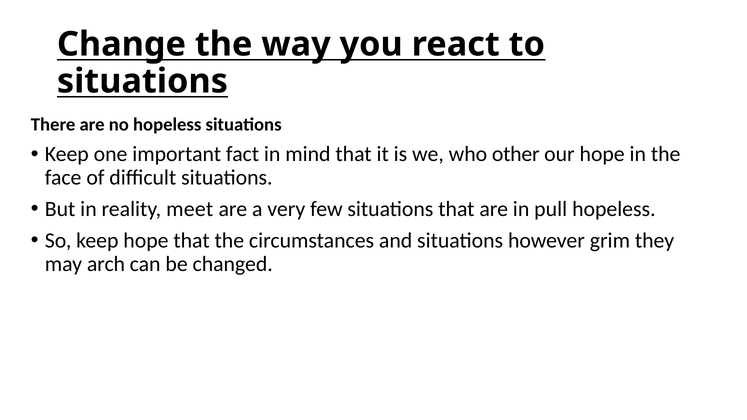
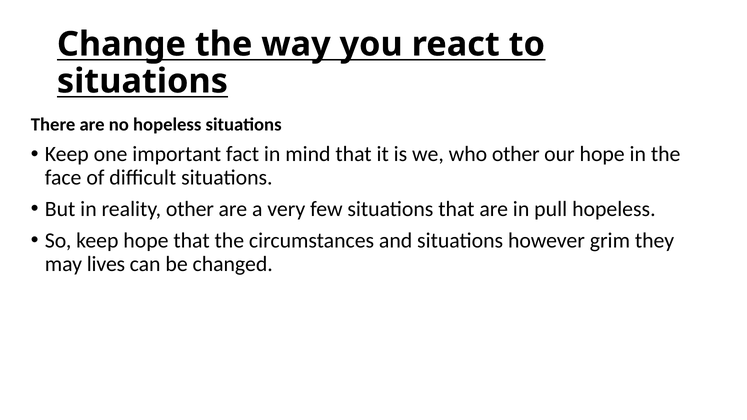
reality meet: meet -> other (190, 209)
arch: arch -> lives (106, 264)
